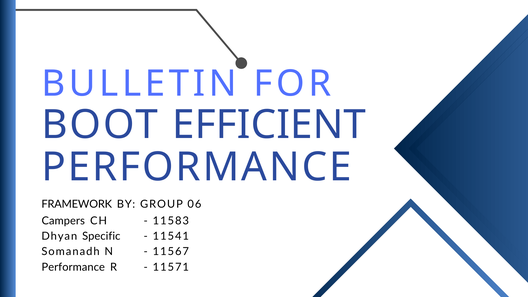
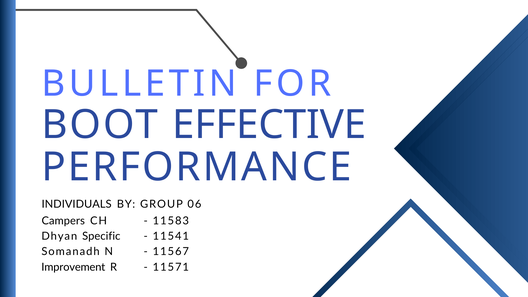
EFFICIENT: EFFICIENT -> EFFECTIVE (269, 125)
FRAMEWORK: FRAMEWORK -> INDIVIDUALS (77, 204)
Performance: Performance -> Improvement (73, 267)
